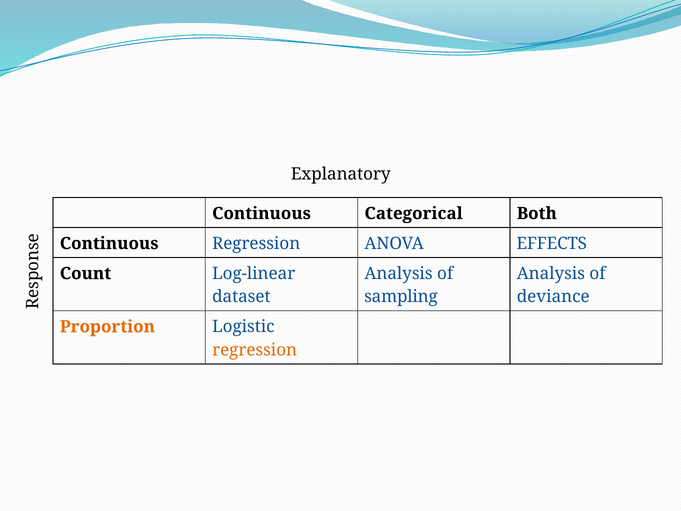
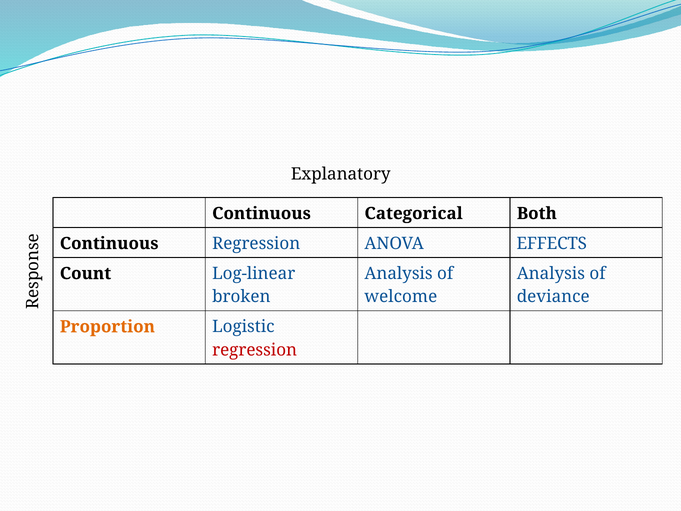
dataset: dataset -> broken (241, 297)
sampling: sampling -> welcome (401, 297)
regression colour: orange -> red (255, 350)
